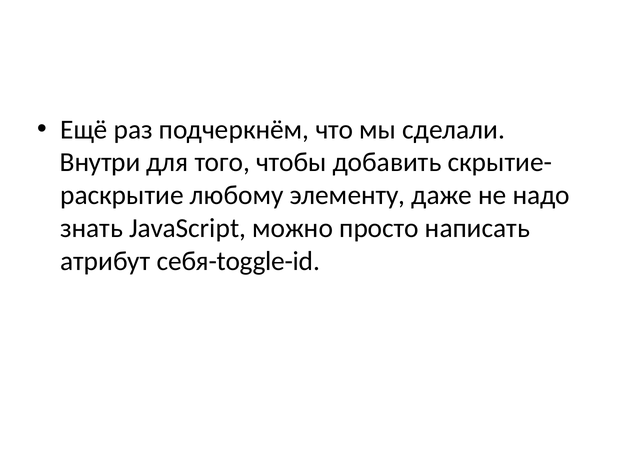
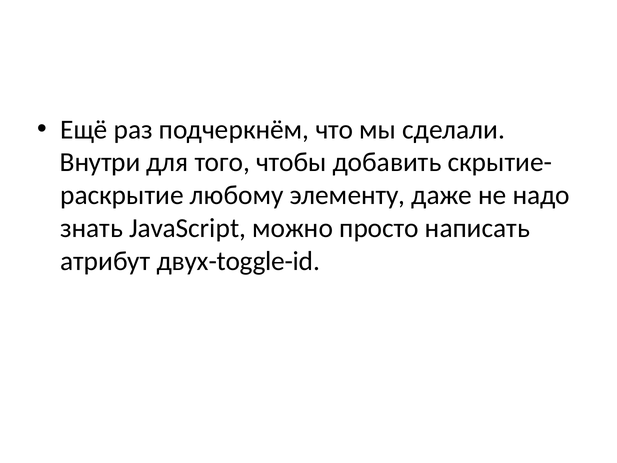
себя-toggle-id: себя-toggle-id -> двух-toggle-id (238, 261)
